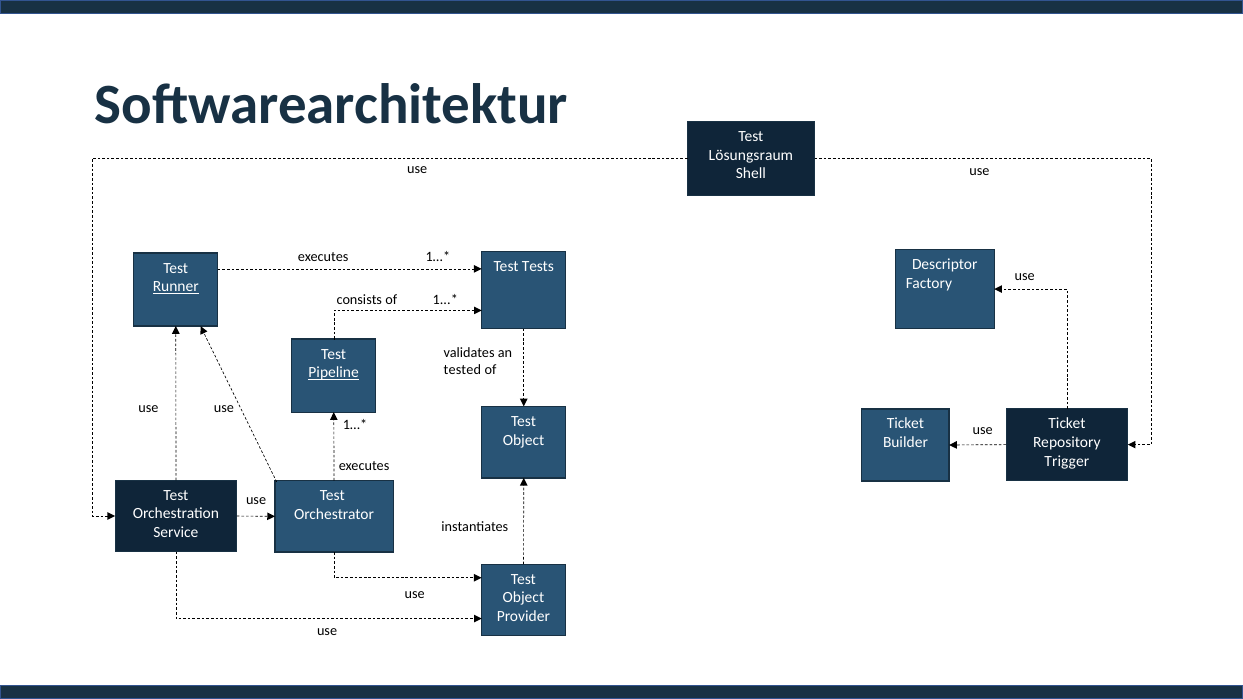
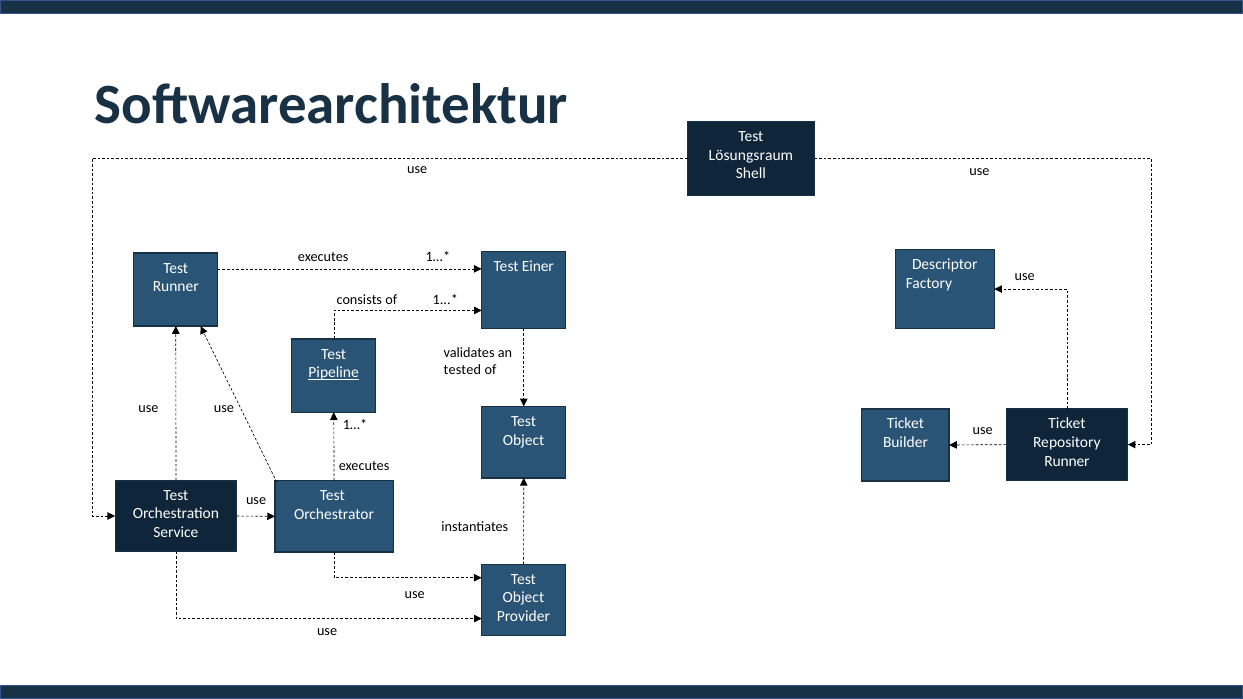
Tests: Tests -> Einer (538, 266)
Runner underline: present -> none (176, 287)
Trigger: Trigger -> Runner (1067, 461)
